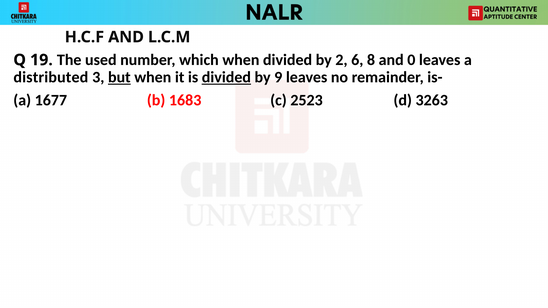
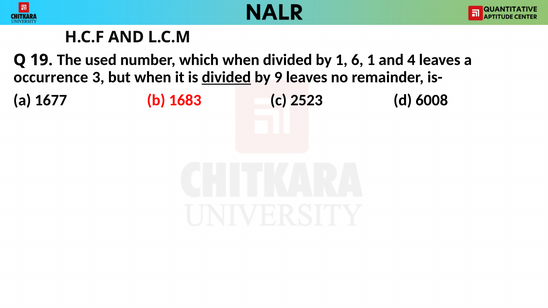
by 2: 2 -> 1 (341, 60)
6 8: 8 -> 1 (371, 60)
0: 0 -> 4 (411, 60)
distributed: distributed -> occurrence (51, 77)
but underline: present -> none (119, 77)
3263: 3263 -> 6008 (432, 100)
